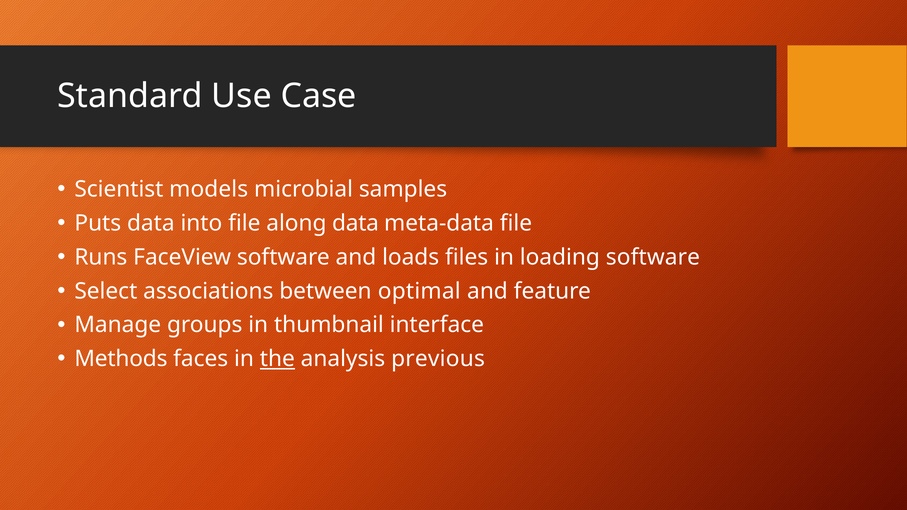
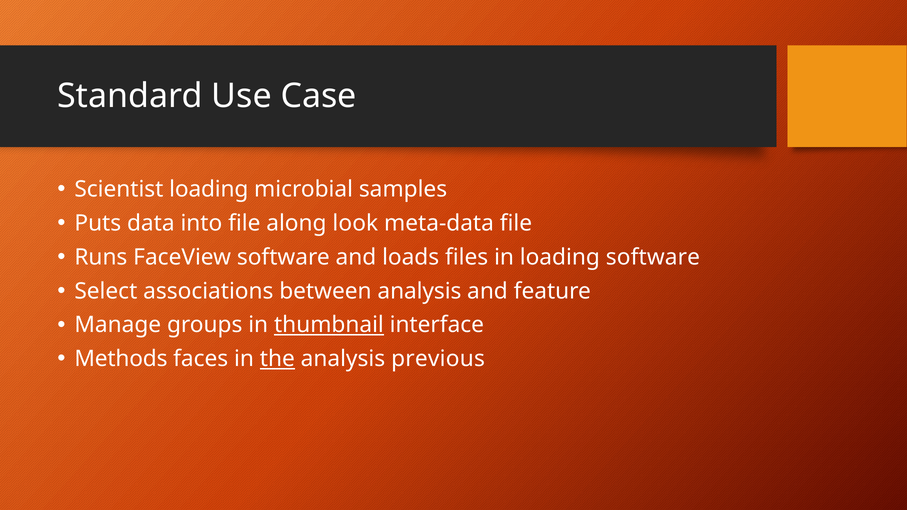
Scientist models: models -> loading (209, 189)
along data: data -> look (355, 223)
between optimal: optimal -> analysis (419, 291)
thumbnail underline: none -> present (329, 325)
